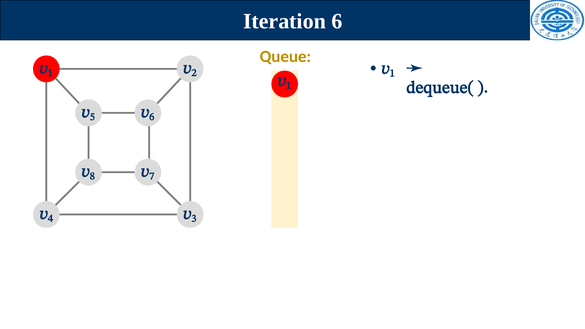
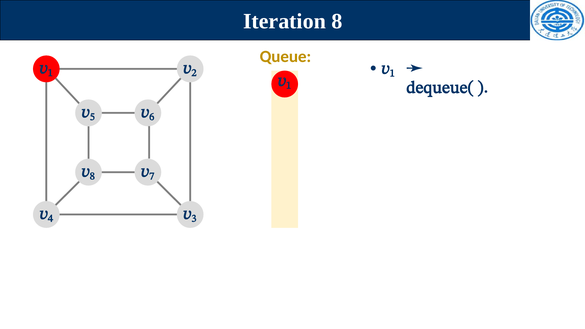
Iteration 6: 6 -> 8 (337, 21)
